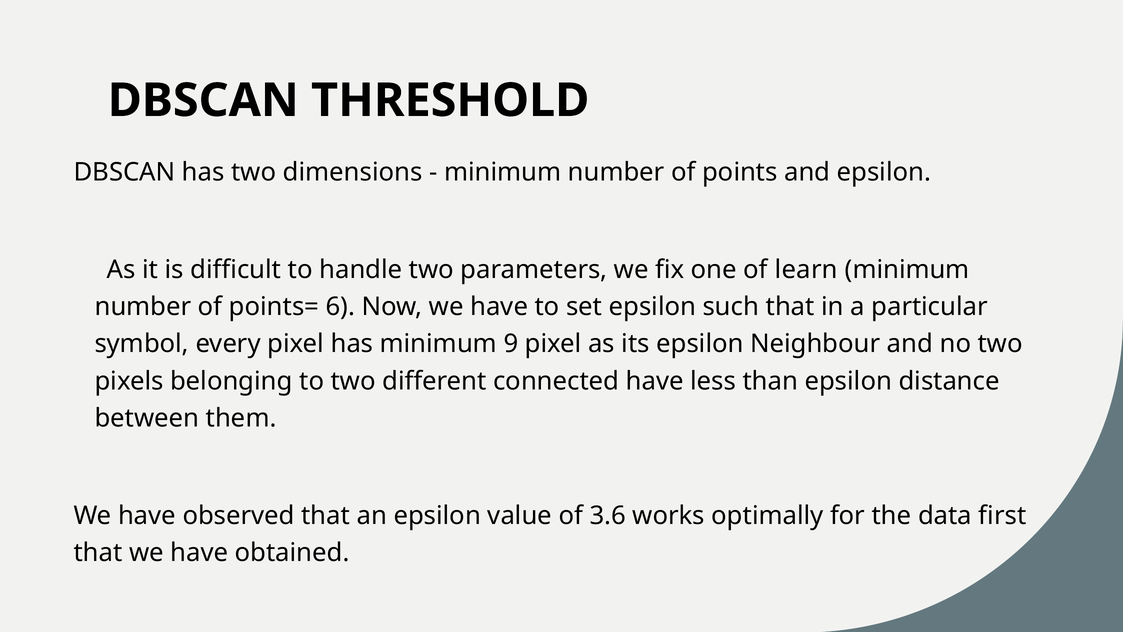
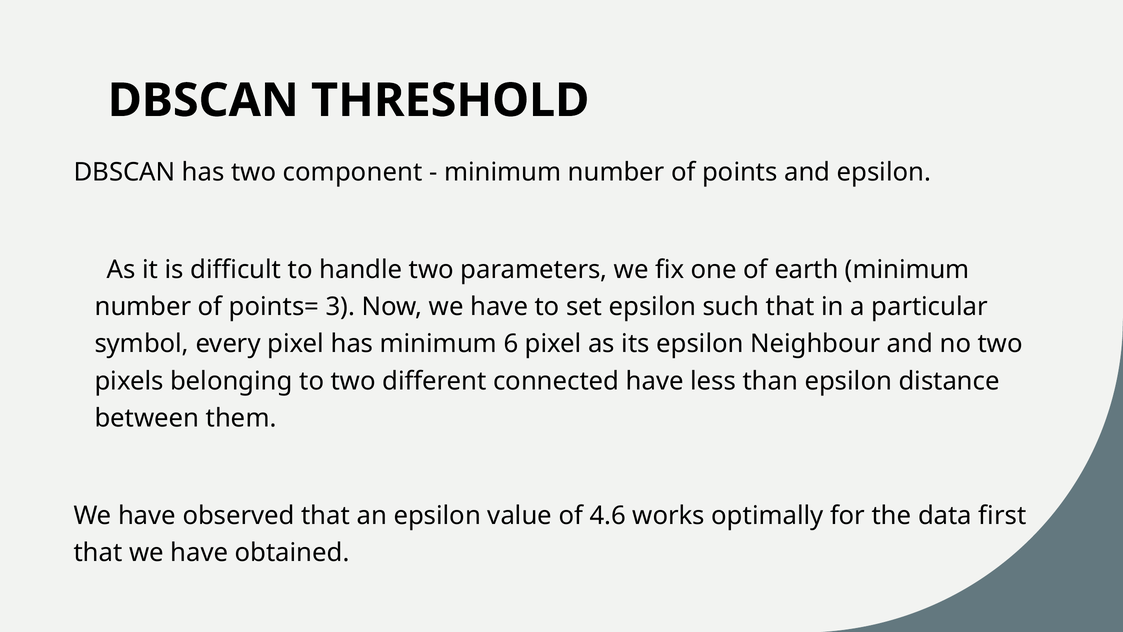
dimensions: dimensions -> component (353, 172)
learn: learn -> earth (806, 270)
6: 6 -> 3 (340, 307)
9: 9 -> 6 (511, 344)
3.6: 3.6 -> 4.6 (608, 515)
